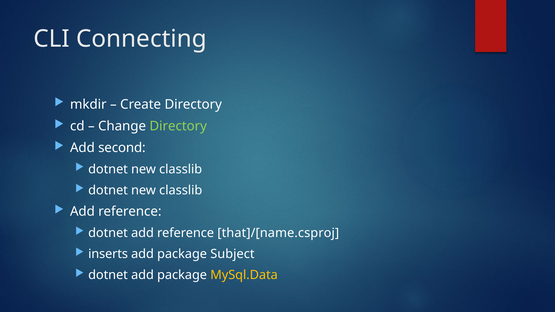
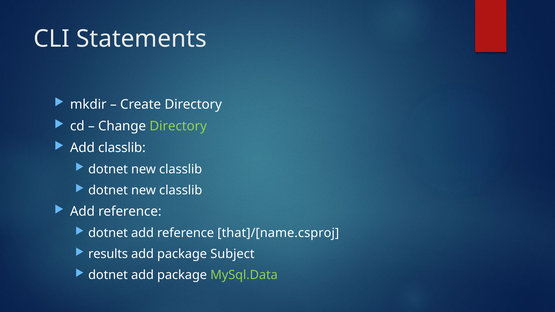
Connecting: Connecting -> Statements (141, 39)
Add second: second -> classlib (122, 148)
inserts: inserts -> results (108, 254)
MySql.Data colour: yellow -> light green (244, 275)
